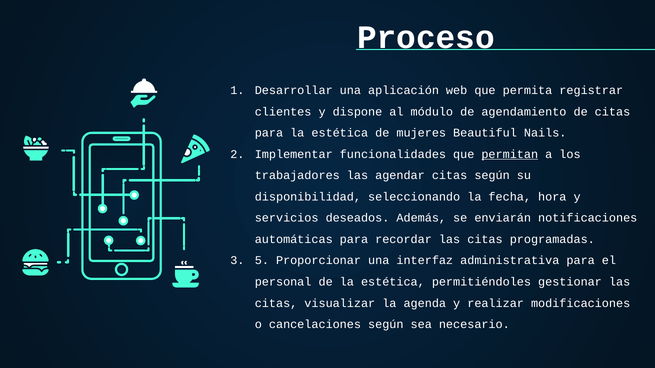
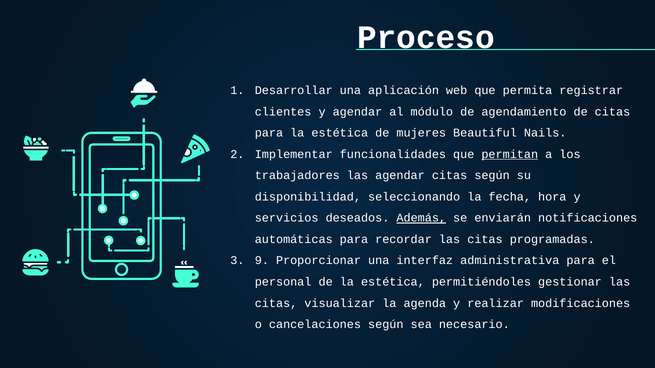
y dispone: dispone -> agendar (357, 112)
Además underline: none -> present (421, 218)
5: 5 -> 9 (262, 261)
